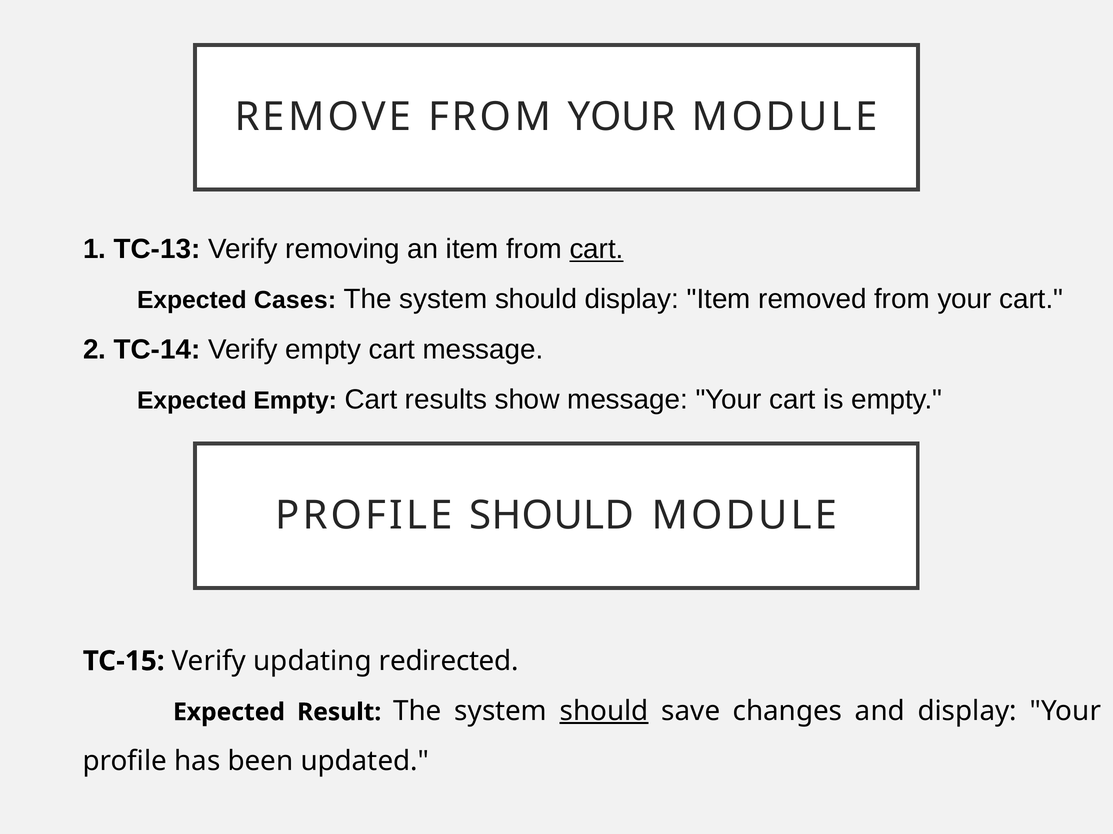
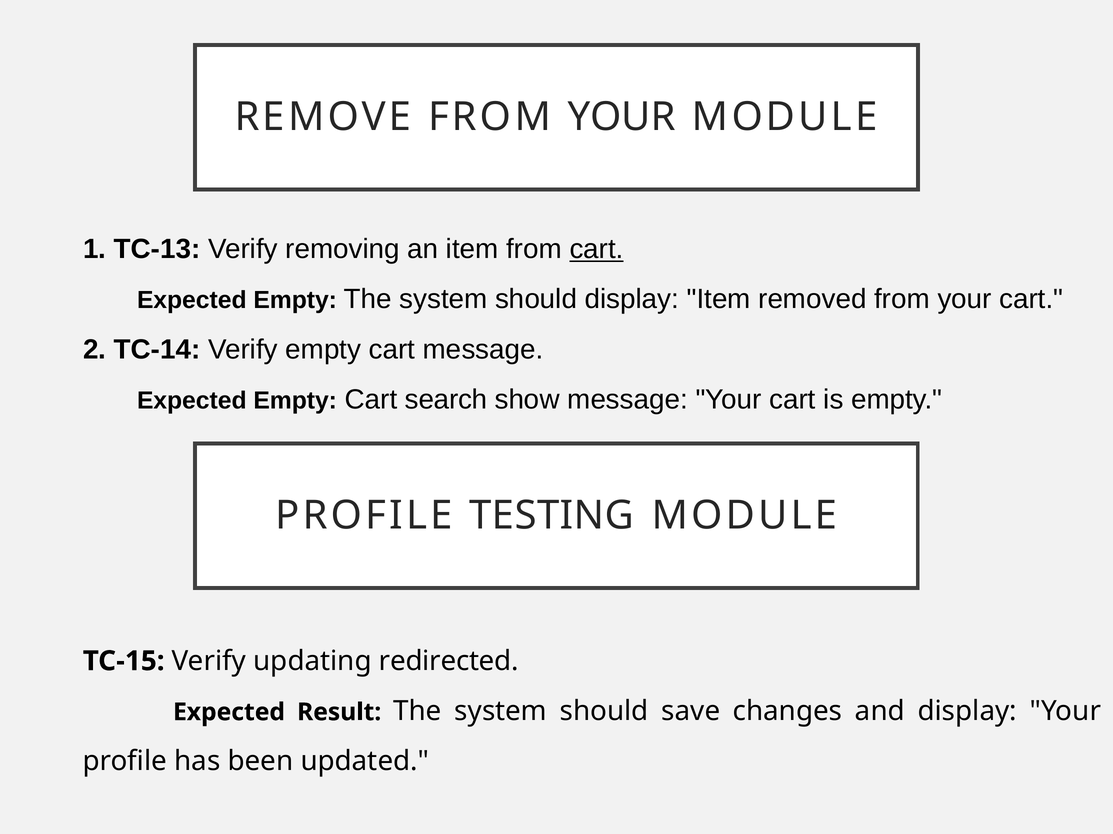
Cases: Cases -> Empty (295, 301)
results: results -> search (446, 400)
PROFILE SHOULD: SHOULD -> TESTING (552, 516)
should underline: present -> none (604, 712)
